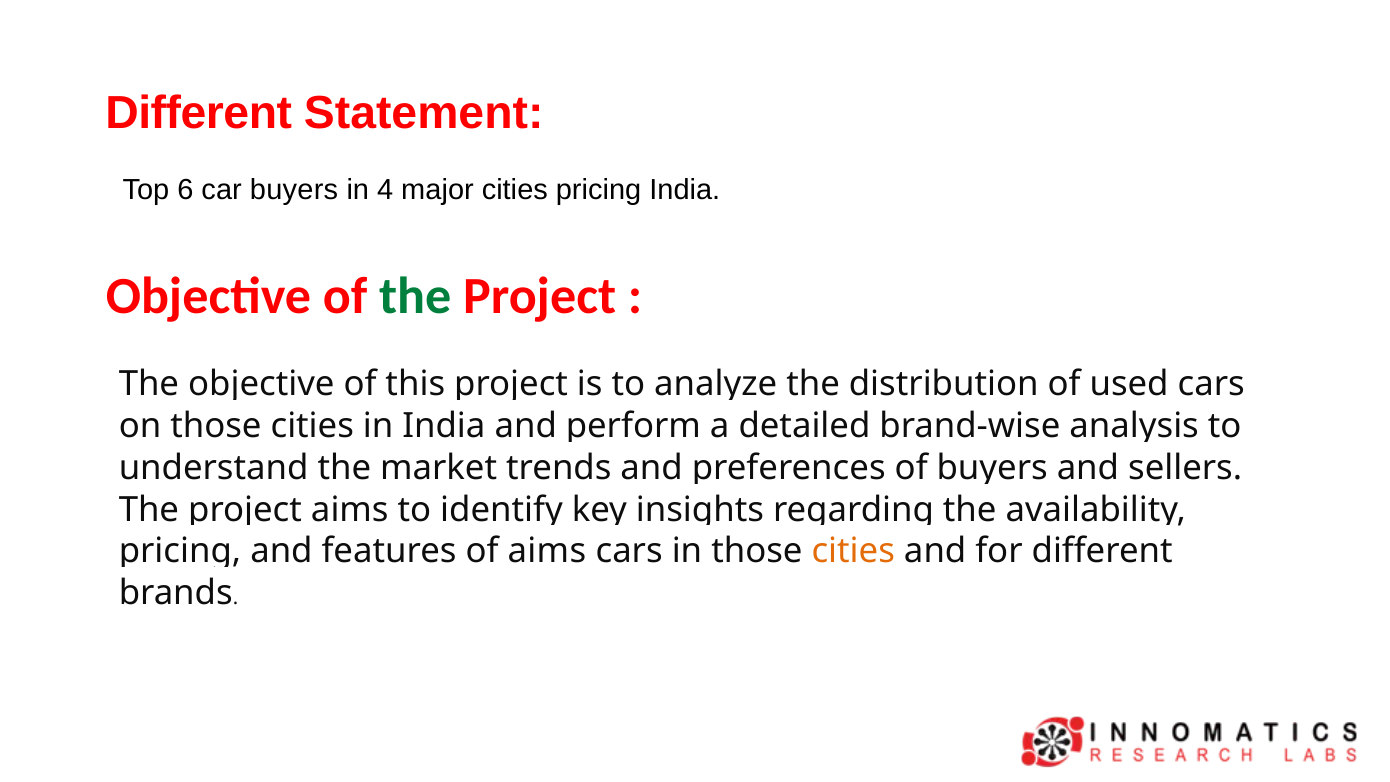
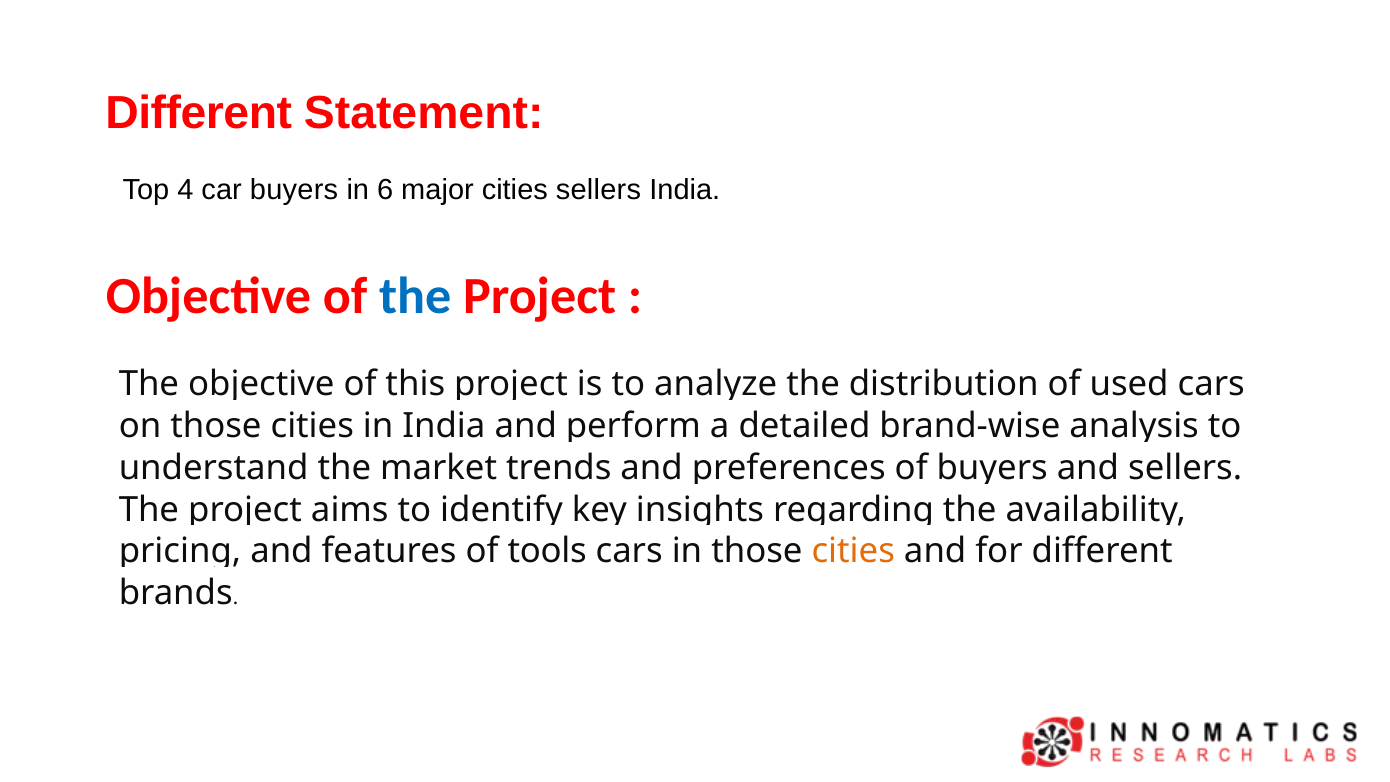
6: 6 -> 4 (185, 190)
4: 4 -> 6 (385, 190)
cities pricing: pricing -> sellers (598, 190)
the colour: green -> blue (415, 296)
of aims: aims -> tools (547, 551)
